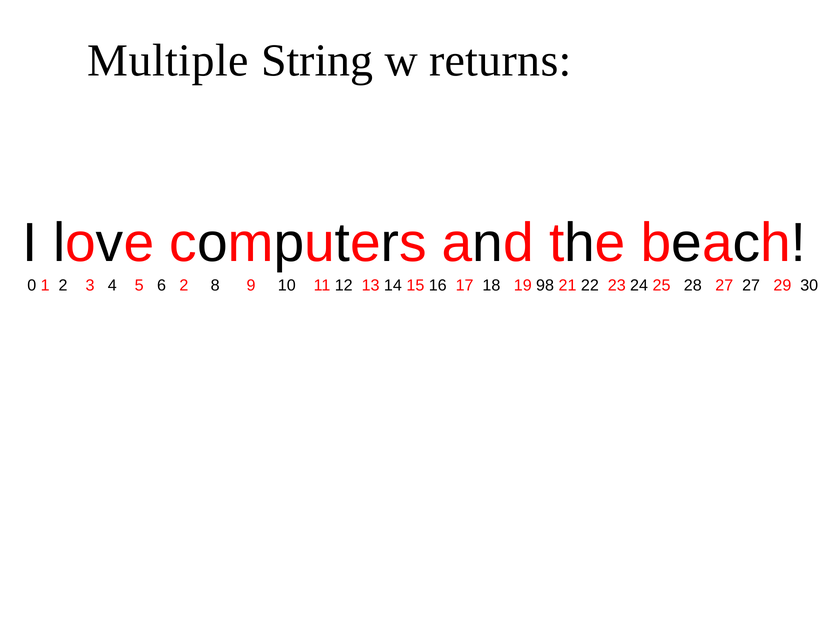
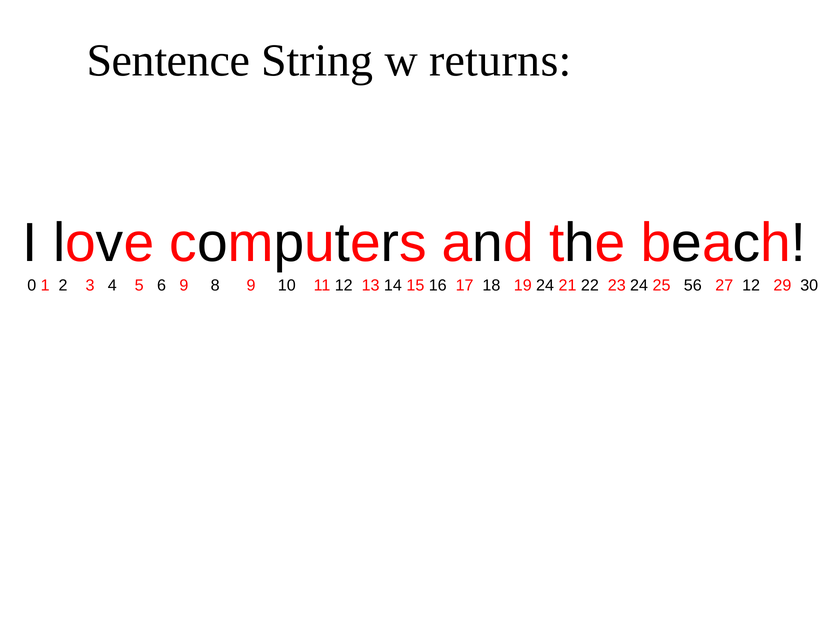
Multiple: Multiple -> Sentence (168, 61)
6 2: 2 -> 9 (184, 286)
19 98: 98 -> 24 (545, 286)
28: 28 -> 56 (693, 286)
27 27: 27 -> 12 (751, 286)
